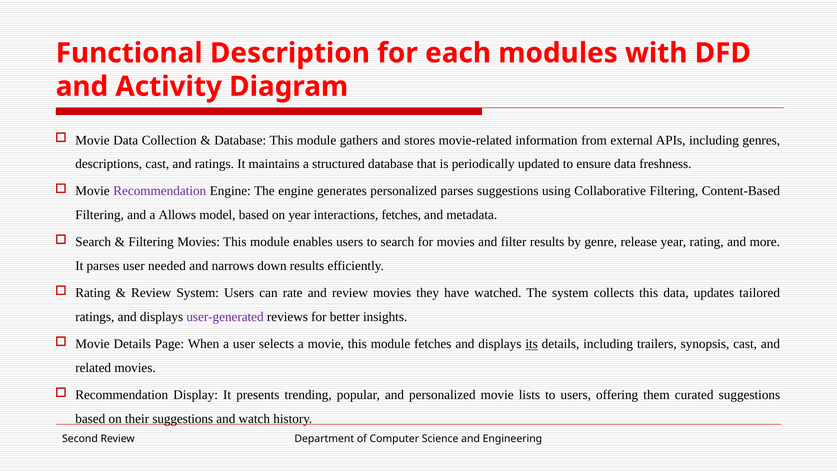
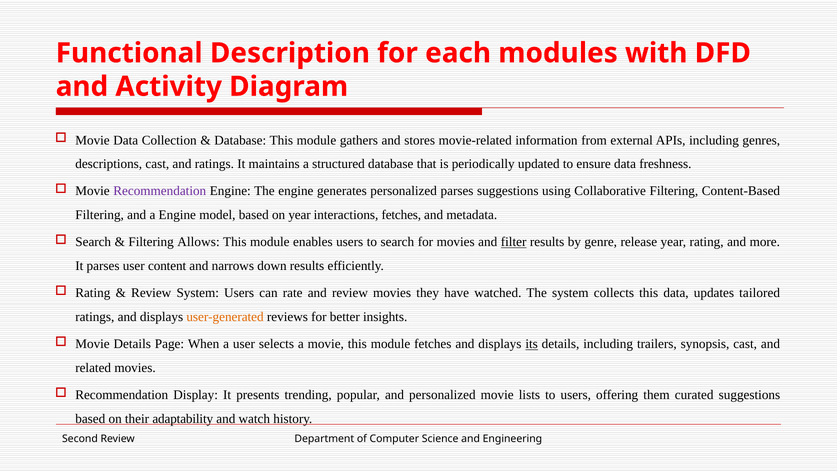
a Allows: Allows -> Engine (177, 215)
Filtering Movies: Movies -> Allows (199, 242)
filter underline: none -> present (514, 242)
needed: needed -> content (167, 266)
user-generated colour: purple -> orange (225, 317)
their suggestions: suggestions -> adaptability (183, 419)
